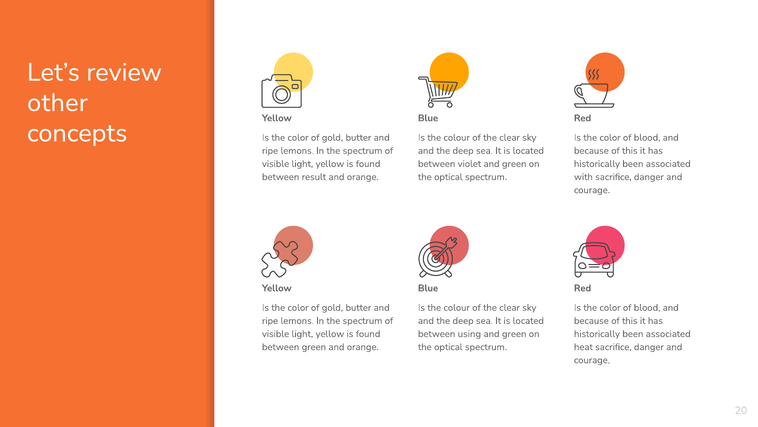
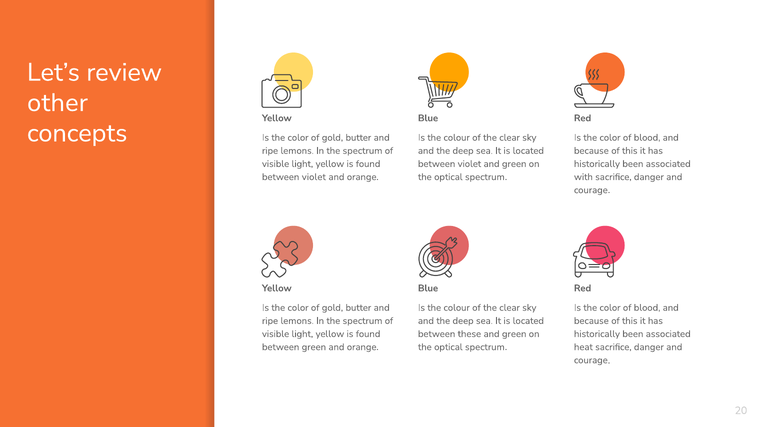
result: result -> violet (314, 177)
using: using -> these (469, 333)
